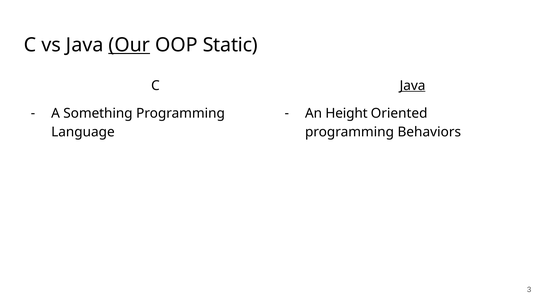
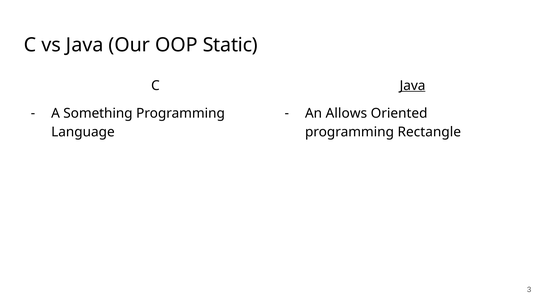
Our underline: present -> none (129, 45)
Height: Height -> Allows (346, 113)
Behaviors: Behaviors -> Rectangle (429, 132)
